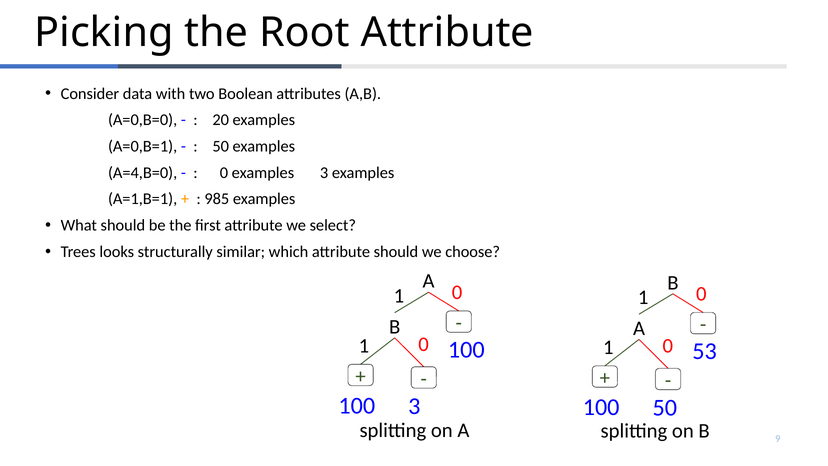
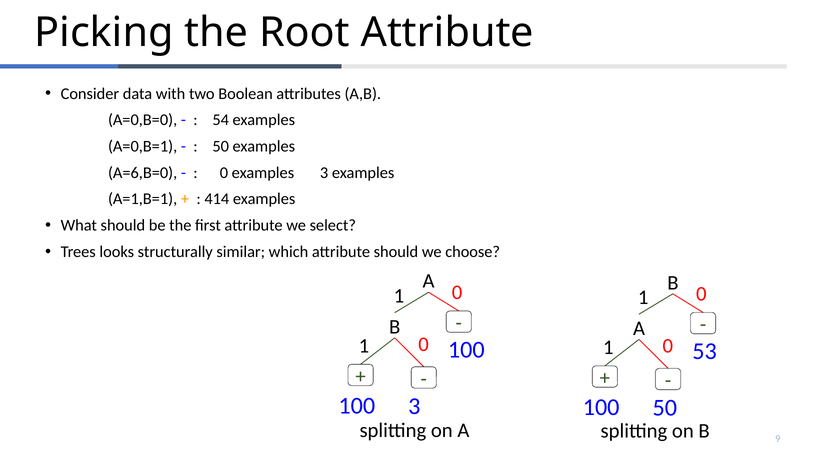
20: 20 -> 54 (221, 120)
A=4,B=0: A=4,B=0 -> A=6,B=0 (143, 173)
985: 985 -> 414 (217, 199)
